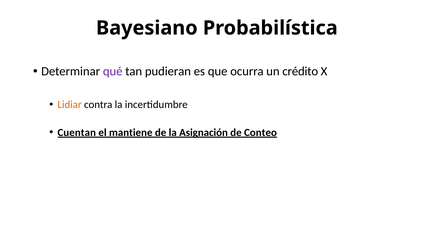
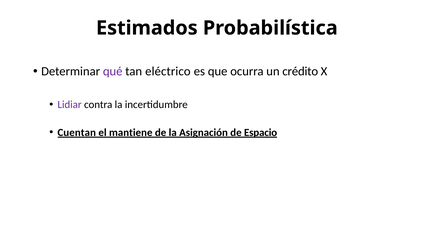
Bayesiano: Bayesiano -> Estimados (147, 28)
pudieran: pudieran -> eléctrico (168, 71)
Lidiar colour: orange -> purple (70, 105)
Conteo: Conteo -> Espacio (261, 133)
